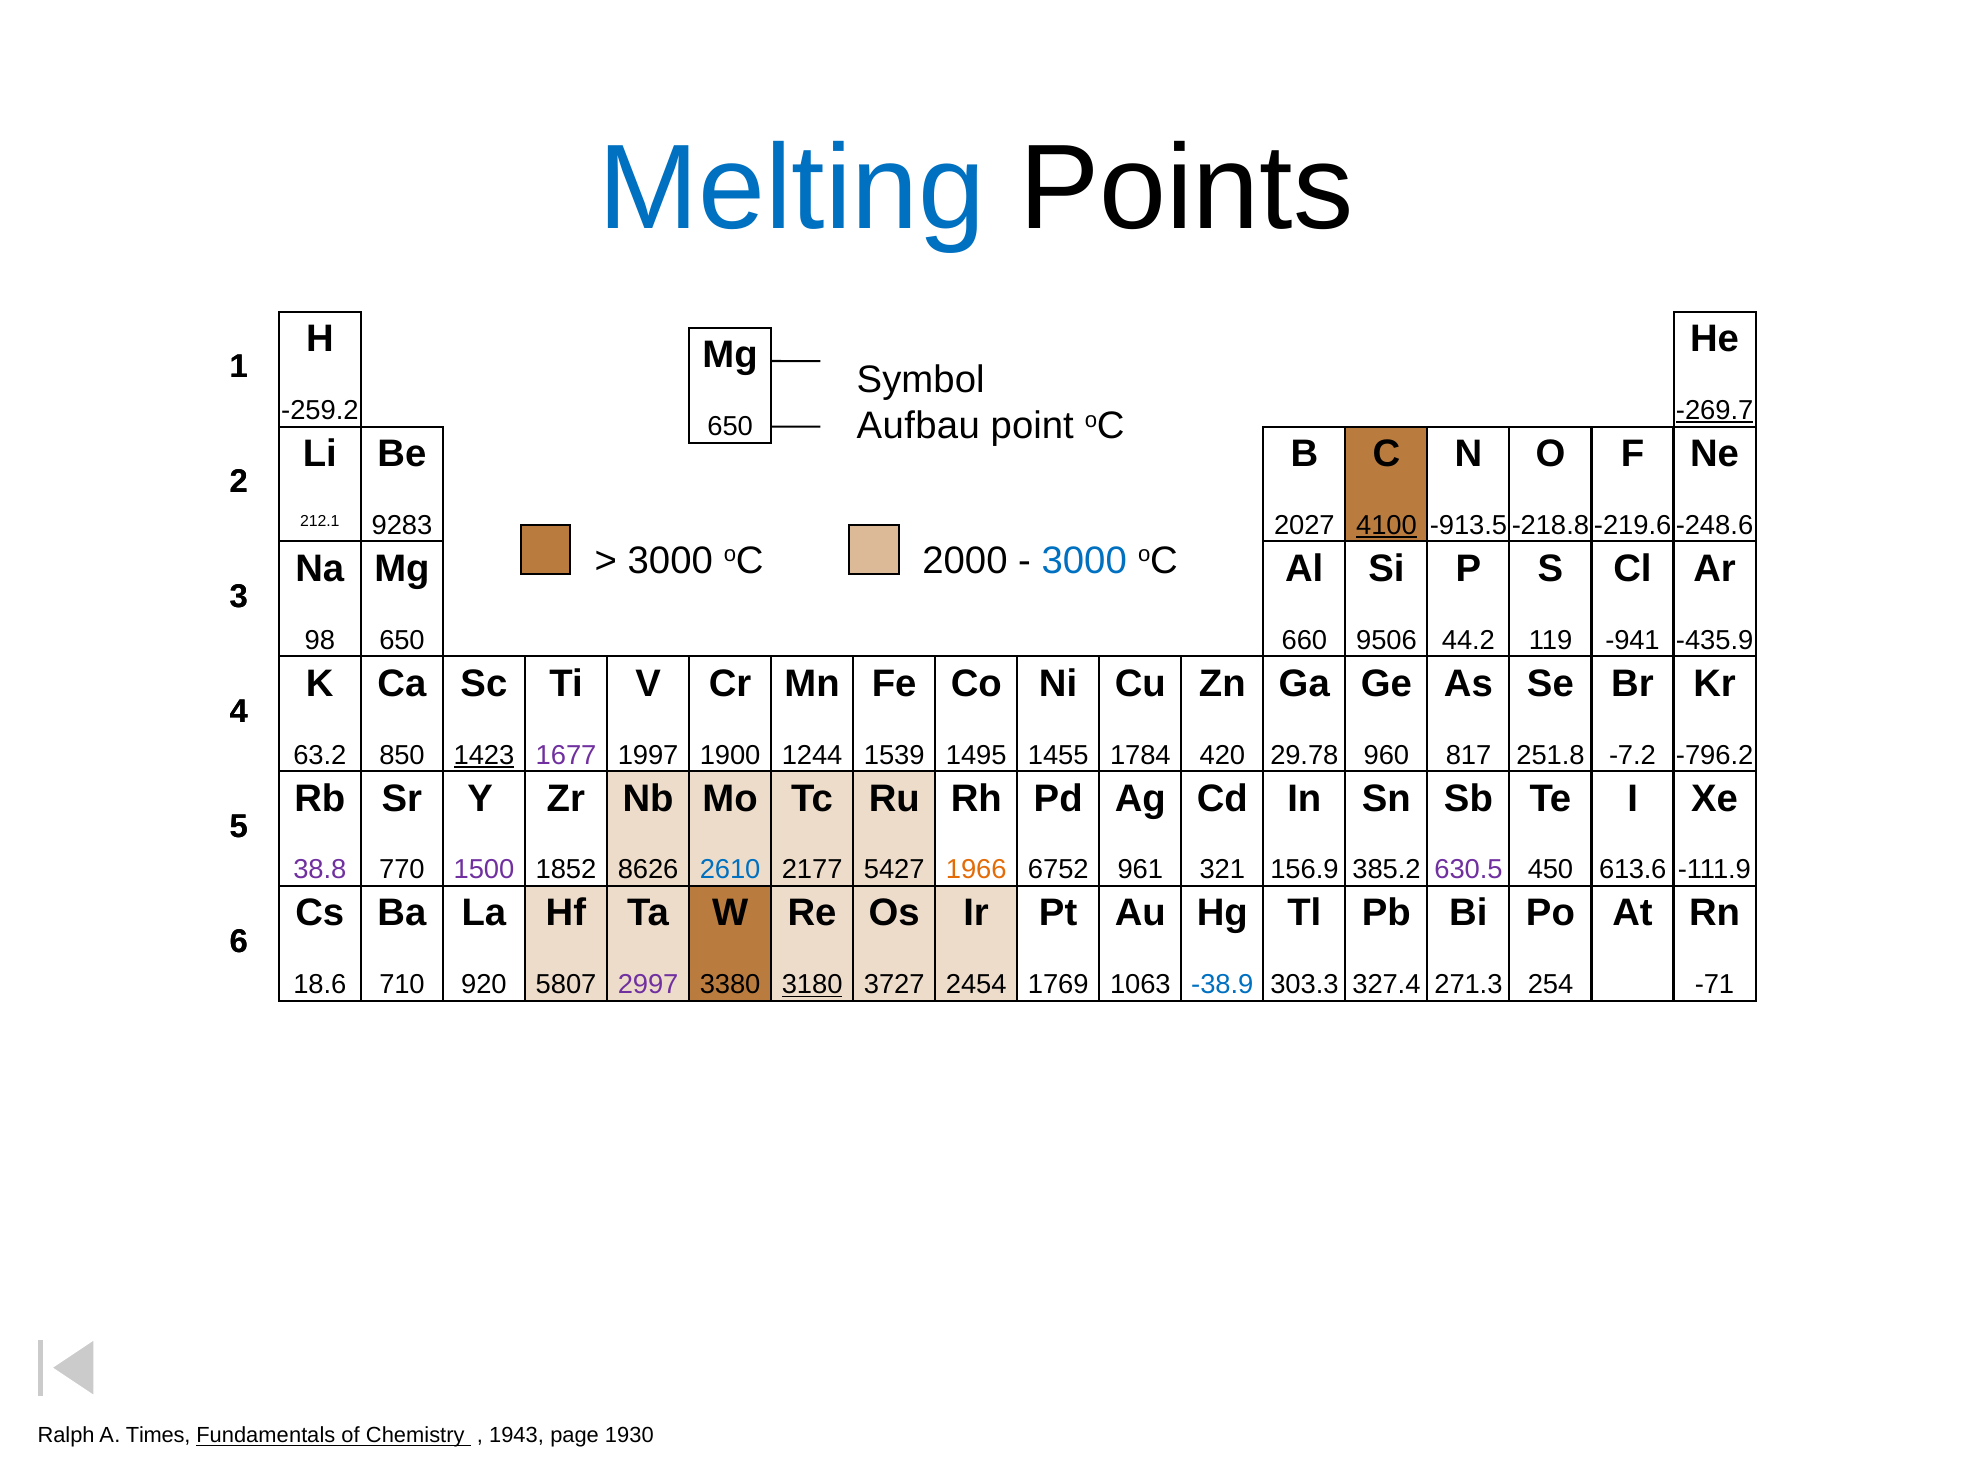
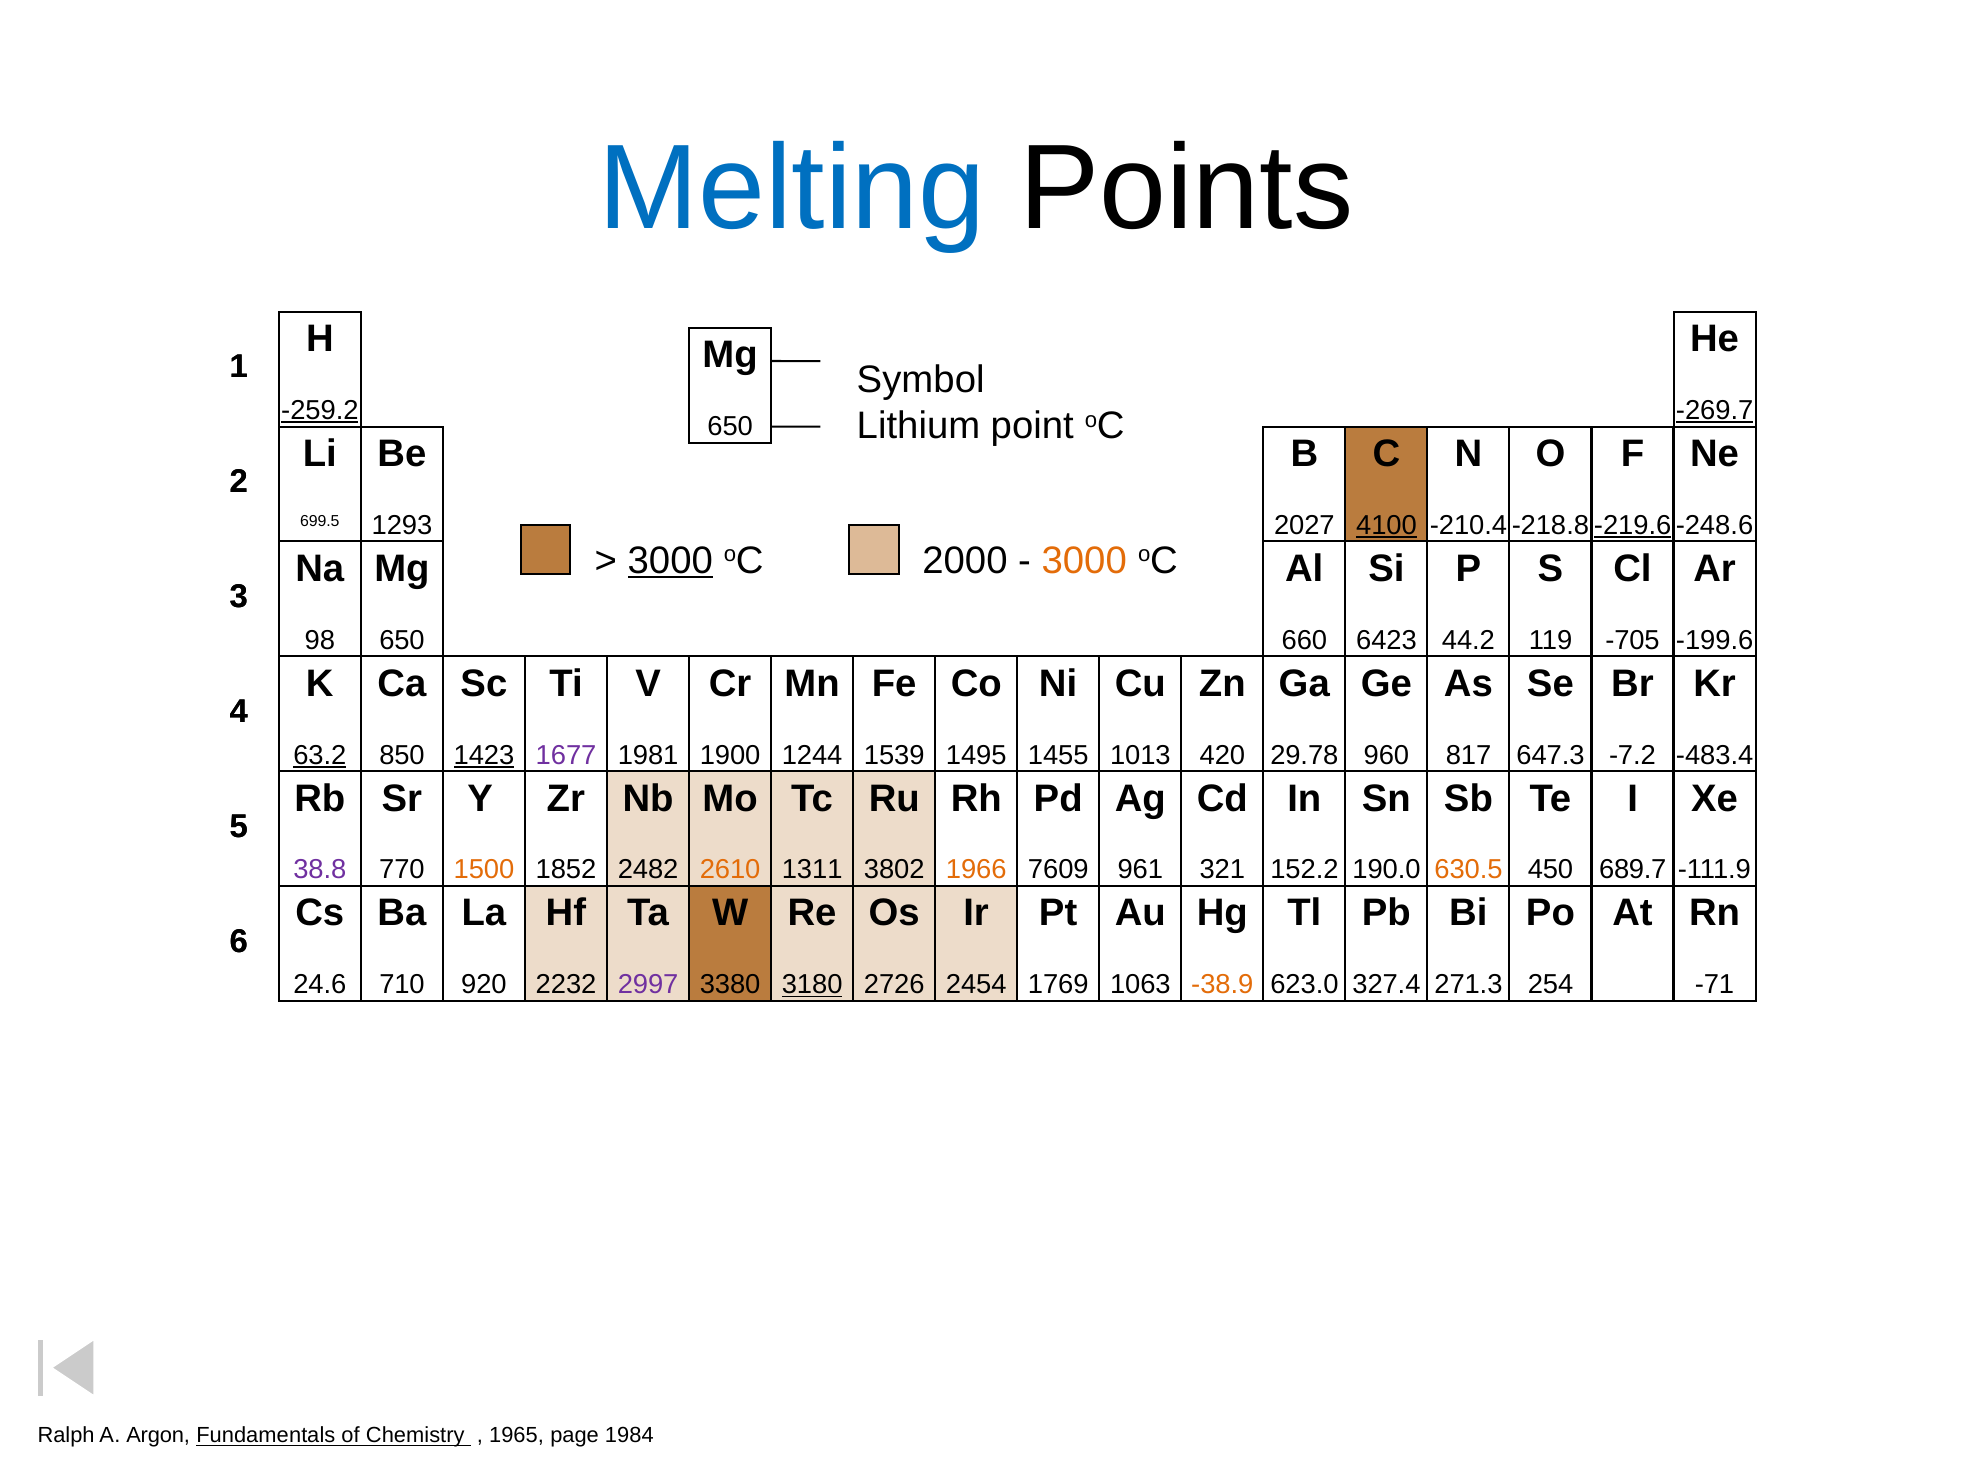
-259.2 underline: none -> present (320, 410)
Aufbau: Aufbau -> Lithium (919, 426)
9283: 9283 -> 1293 (402, 525)
-913.5: -913.5 -> -210.4 (1468, 525)
-219.6 underline: none -> present (1633, 525)
212.1: 212.1 -> 699.5 (320, 521)
3000 underline: none -> present (670, 560)
3000 colour: blue -> orange (1084, 560)
9506: 9506 -> 6423 (1387, 640)
-941: -941 -> -705 (1632, 640)
-435.9: -435.9 -> -199.6 (1715, 640)
63.2 underline: none -> present (320, 755)
1997: 1997 -> 1981 (648, 755)
1784: 1784 -> 1013 (1140, 755)
251.8: 251.8 -> 647.3 (1551, 755)
-796.2: -796.2 -> -483.4 (1715, 755)
1500 colour: purple -> orange (484, 870)
8626: 8626 -> 2482 (648, 870)
2610 colour: blue -> orange (730, 870)
2177: 2177 -> 1311 (812, 870)
5427: 5427 -> 3802 (894, 870)
6752: 6752 -> 7609 (1058, 870)
156.9: 156.9 -> 152.2 (1304, 870)
385.2: 385.2 -> 190.0 (1386, 870)
630.5 colour: purple -> orange (1469, 870)
613.6: 613.6 -> 689.7 (1633, 870)
18.6: 18.6 -> 24.6 (320, 985)
5807: 5807 -> 2232 (566, 985)
3727: 3727 -> 2726 (894, 985)
-38.9 colour: blue -> orange (1222, 985)
303.3: 303.3 -> 623.0 (1304, 985)
Times: Times -> Argon (158, 1435)
1943: 1943 -> 1965 (517, 1435)
1930: 1930 -> 1984 (629, 1435)
